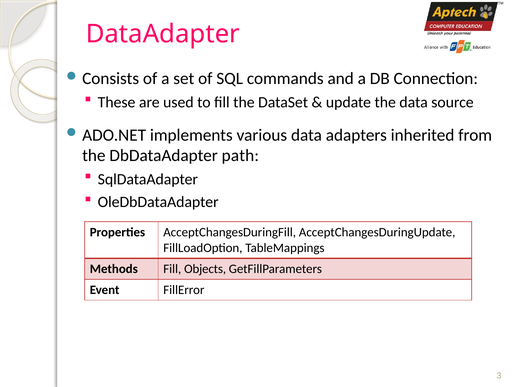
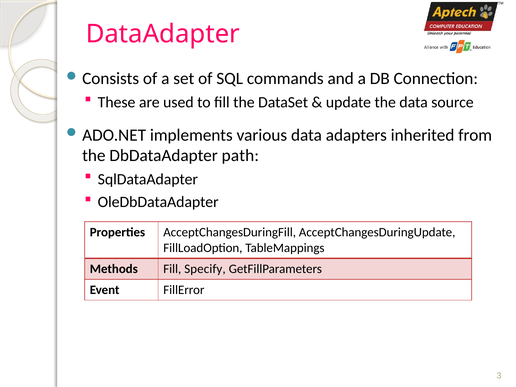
Objects: Objects -> Specify (205, 269)
